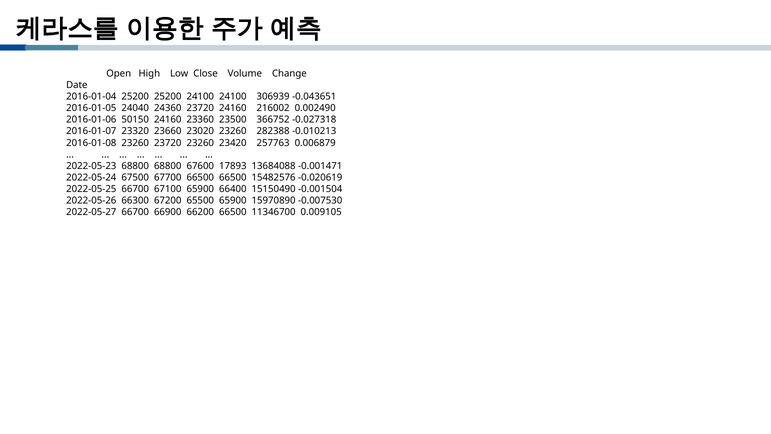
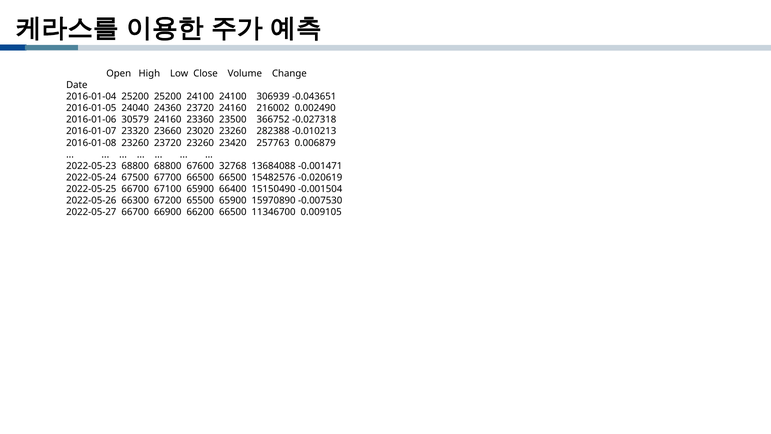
50150: 50150 -> 30579 (135, 120)
17893: 17893 -> 32768 (233, 166)
